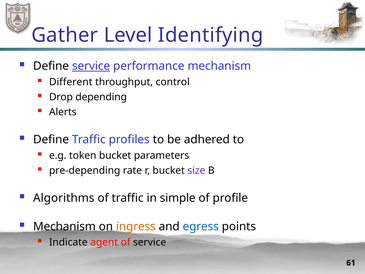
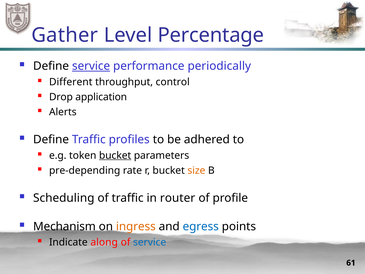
Identifying: Identifying -> Percentage (211, 35)
performance mechanism: mechanism -> periodically (219, 66)
depending: depending -> application (101, 97)
bucket underline: none -> present (115, 155)
size colour: purple -> orange (196, 170)
Algorithms: Algorithms -> Scheduling (64, 198)
simple: simple -> router (178, 198)
agent: agent -> along (104, 242)
service colour: black -> blue (150, 242)
